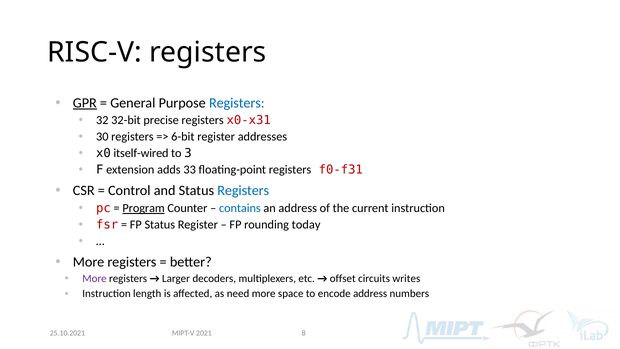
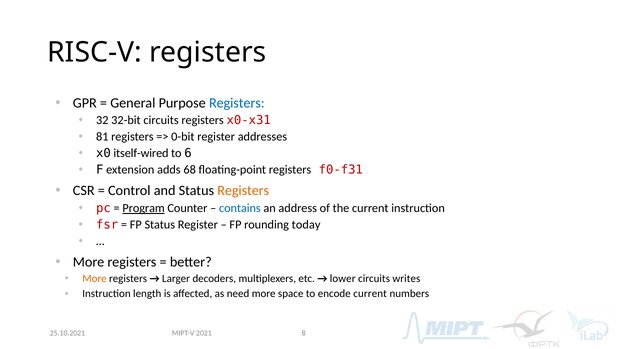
GPR underline: present -> none (85, 103)
32-bit precise: precise -> circuits (161, 120)
30: 30 -> 81 (102, 137)
6-bit: 6-bit -> 0-bit (183, 137)
3: 3 -> 6 (188, 153)
33: 33 -> 68 (190, 170)
Registers colour: blue -> orange (243, 190)
More colour: purple -> orange (94, 279)
offset: offset -> lower (343, 279)
encode address: address -> current (370, 294)
